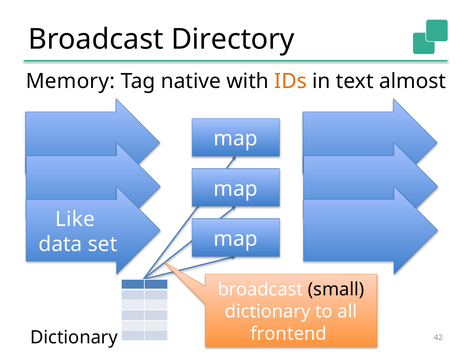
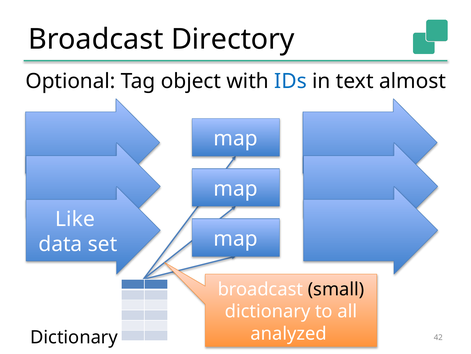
Memory: Memory -> Optional (70, 81)
native: native -> object (191, 81)
IDs colour: orange -> blue (291, 81)
frontend: frontend -> analyzed (289, 333)
